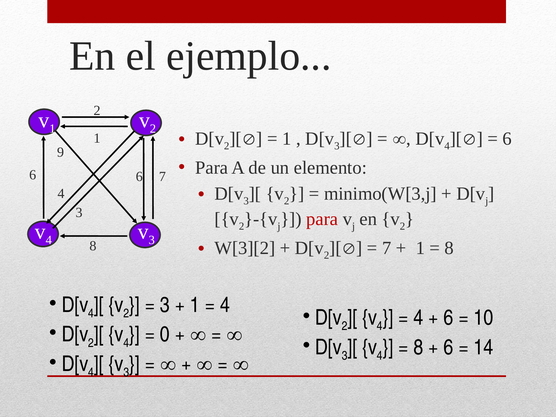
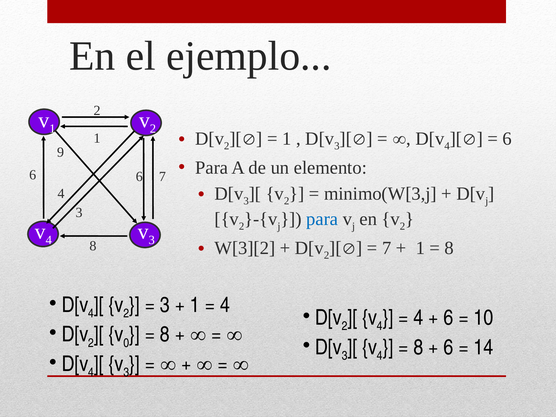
para colour: red -> blue (322, 219)
4: 4 -> 0 (126, 343)
0: 0 -> 8 (165, 335)
